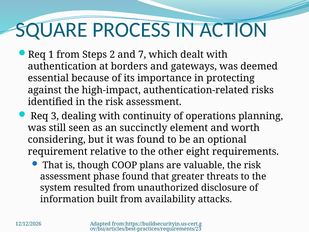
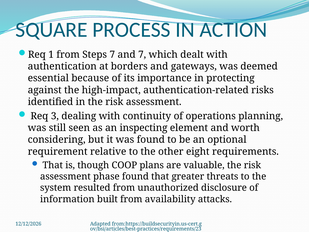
Steps 2: 2 -> 7 (112, 54)
succinctly: succinctly -> inspecting (144, 128)
